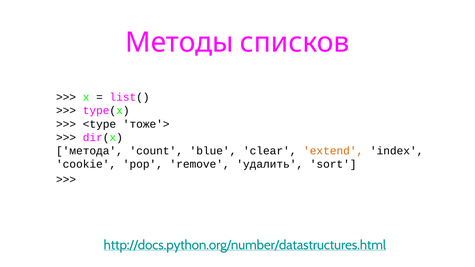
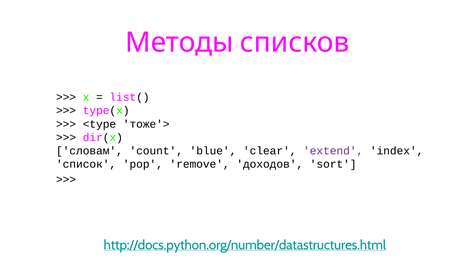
метода: метода -> словам (89, 151)
extend colour: orange -> purple (333, 151)
cookie: cookie -> список (86, 164)
удалить: удалить -> доходов (270, 164)
